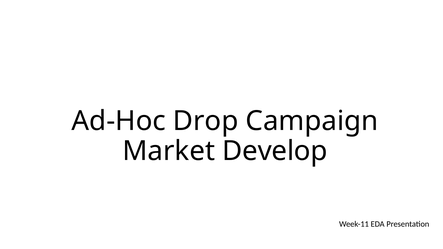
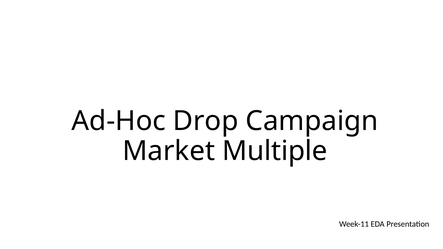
Develop: Develop -> Multiple (275, 151)
